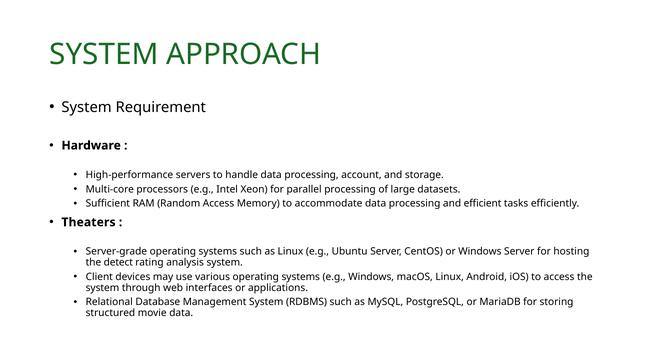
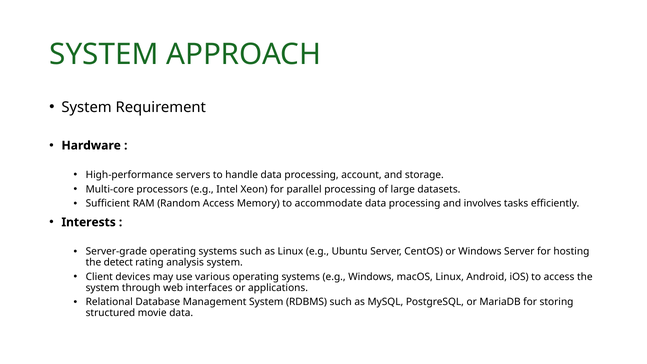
efficient: efficient -> involves (483, 203)
Theaters: Theaters -> Interests (89, 222)
